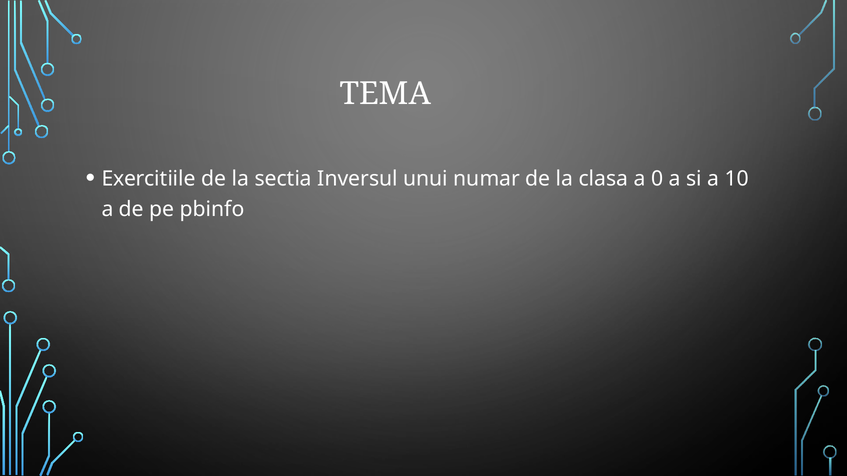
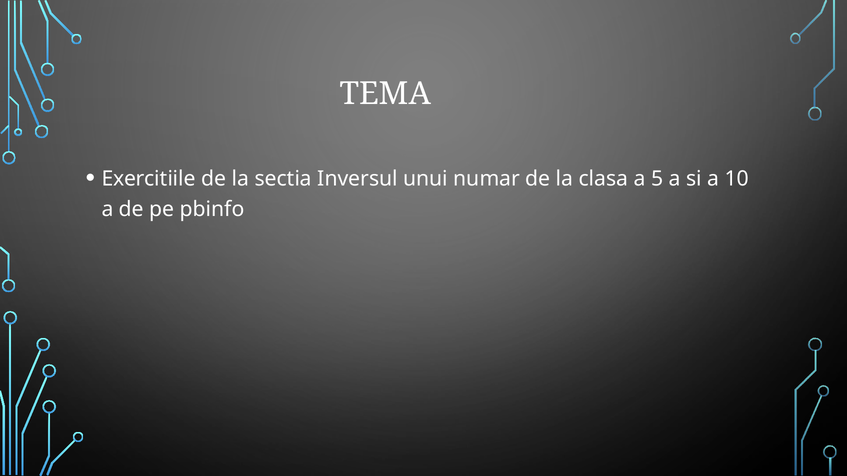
0: 0 -> 5 (657, 179)
